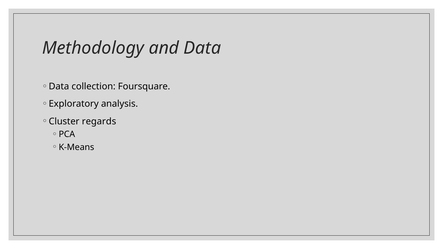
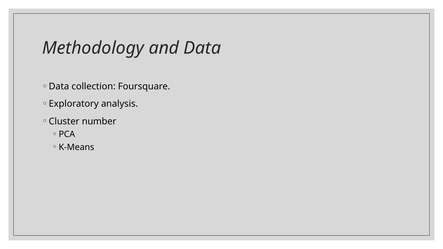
regards: regards -> number (99, 121)
